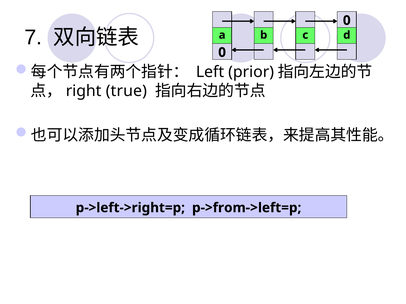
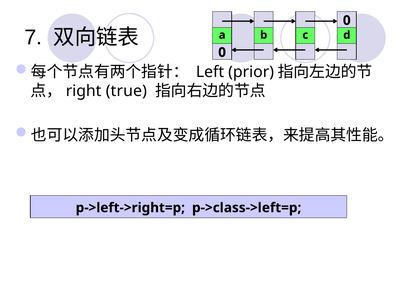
p->from->left=p: p->from->left=p -> p->class->left=p (247, 208)
